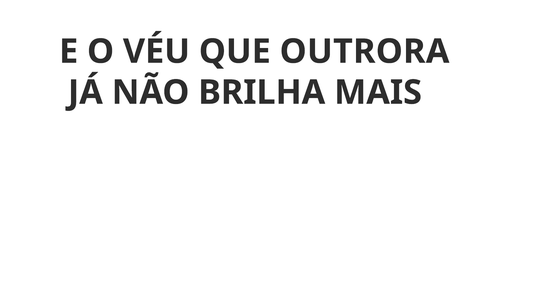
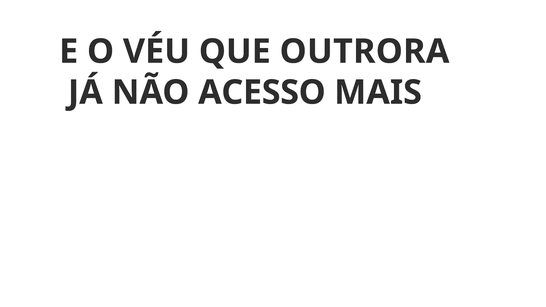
BRILHA: BRILHA -> ACESSO (262, 93)
